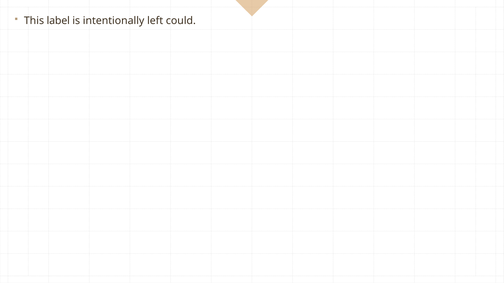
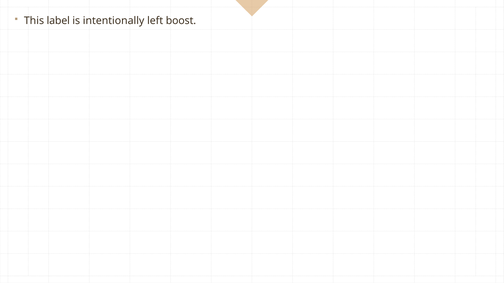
could: could -> boost (181, 21)
